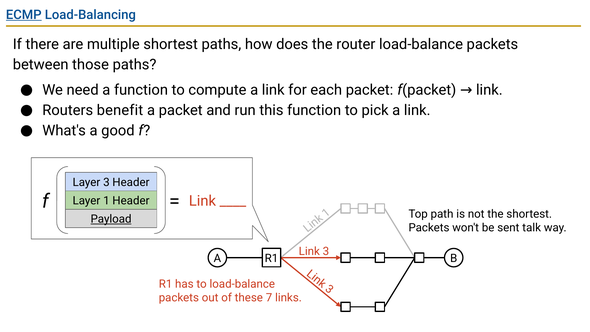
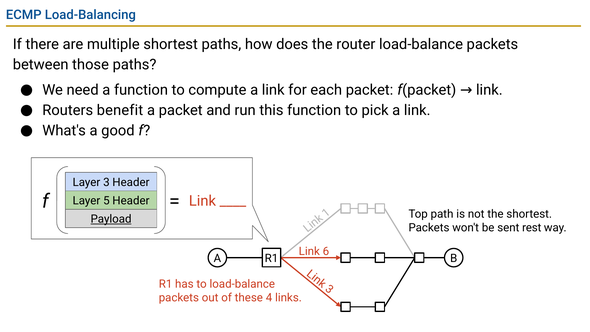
ECMP underline: present -> none (24, 15)
Layer 1: 1 -> 5 (106, 201)
talk: talk -> rest (532, 228)
Link 3: 3 -> 6 (326, 251)
7: 7 -> 4 (269, 298)
